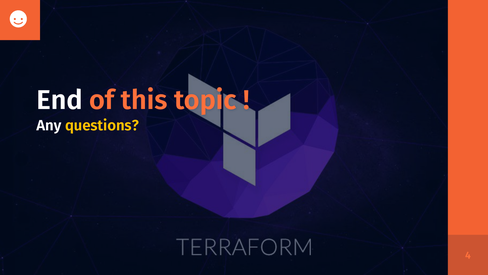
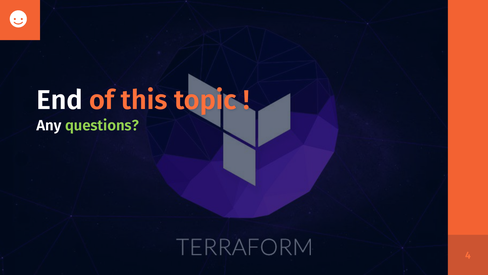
questions colour: yellow -> light green (102, 125)
